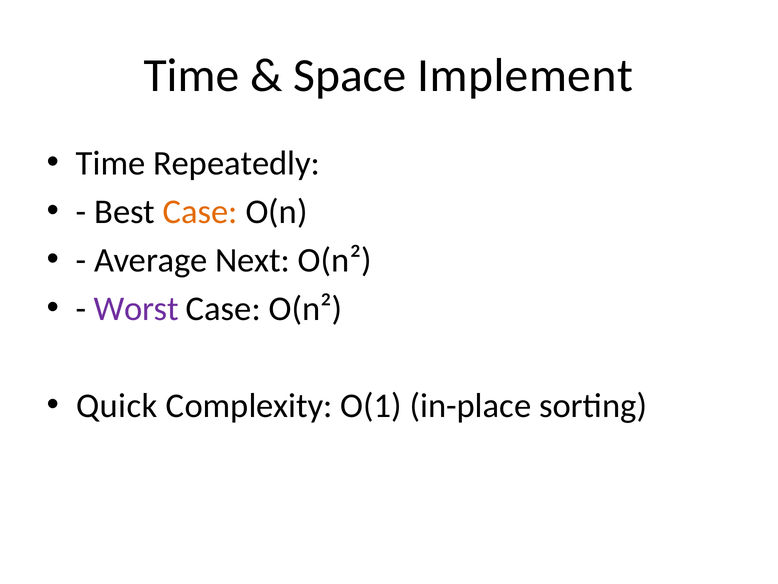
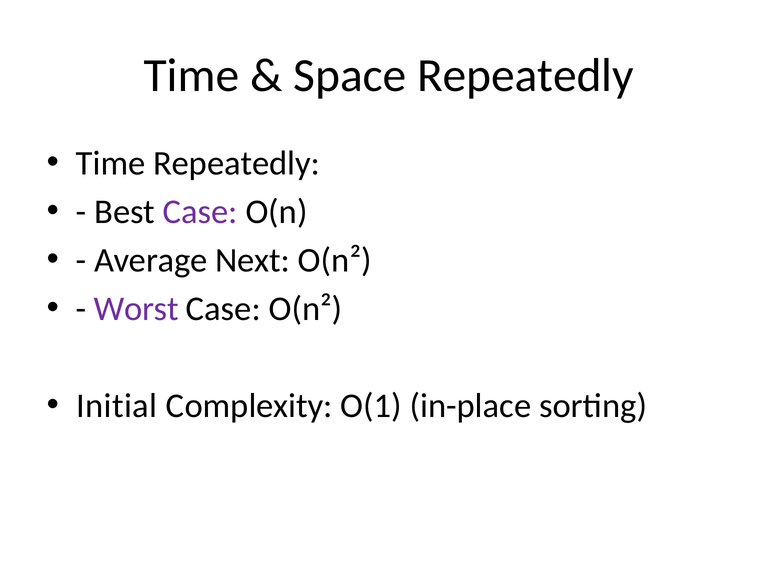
Space Implement: Implement -> Repeatedly (525, 75)
Case colour: orange -> purple (200, 212)
Quick: Quick -> Initial (117, 405)
